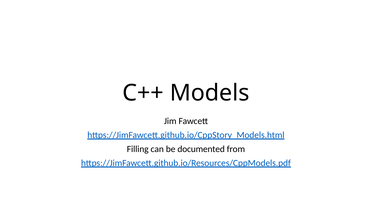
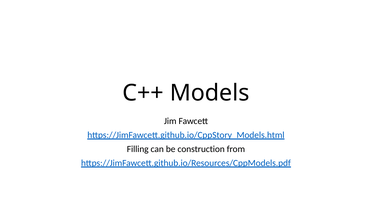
documented: documented -> construction (201, 149)
